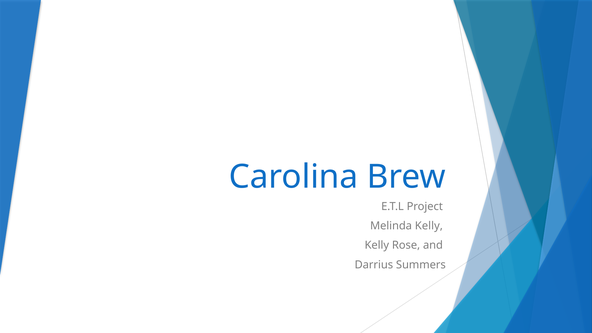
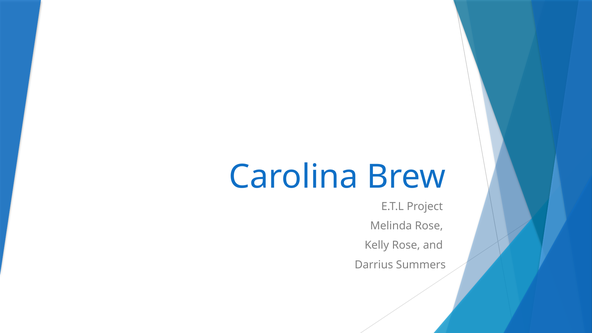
Melinda Kelly: Kelly -> Rose (429, 226)
